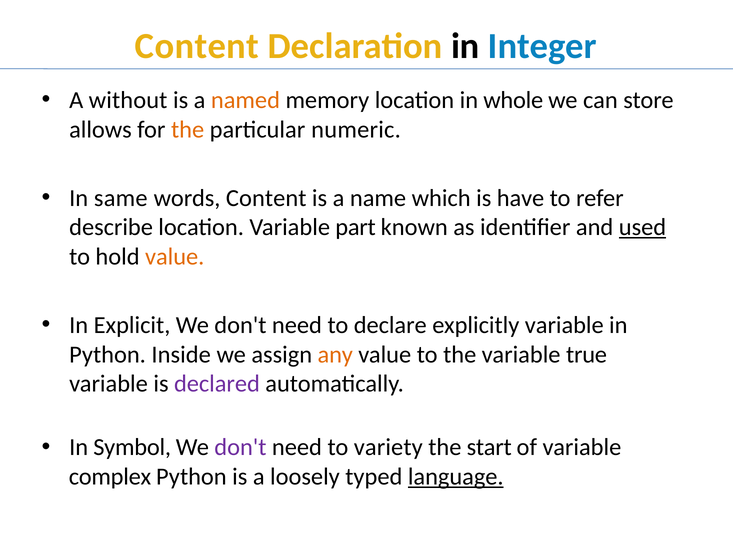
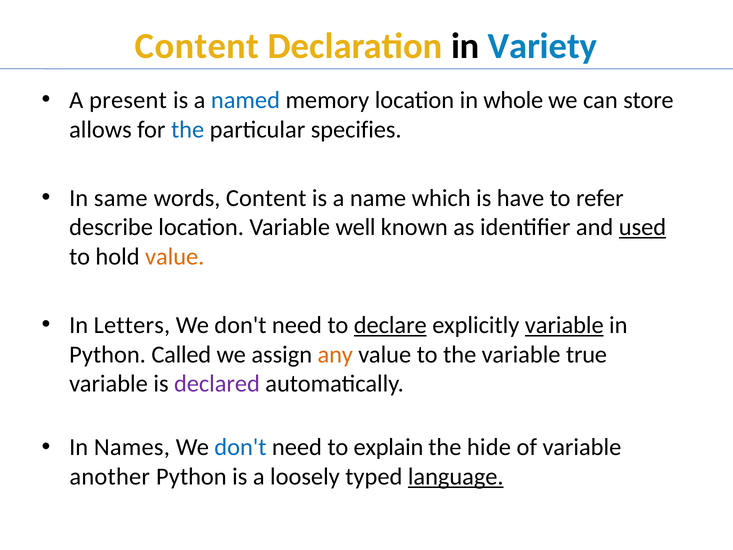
Integer: Integer -> Variety (542, 46)
without: without -> present (128, 100)
named colour: orange -> blue (245, 100)
the colour: orange -> blue (188, 130)
numeric: numeric -> specifies (356, 130)
part: part -> well (356, 227)
Explicit: Explicit -> Letters (132, 325)
declare underline: none -> present (390, 325)
variable underline: none -> present (564, 325)
Inside: Inside -> Called (181, 354)
Symbol: Symbol -> Names (132, 447)
don't colour: purple -> blue (240, 447)
variety: variety -> explain (388, 447)
start: start -> hide (489, 447)
complex: complex -> another (110, 476)
